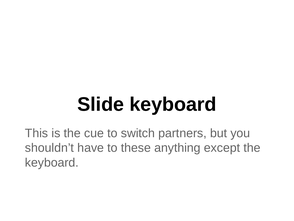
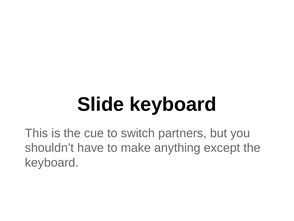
these: these -> make (136, 148)
